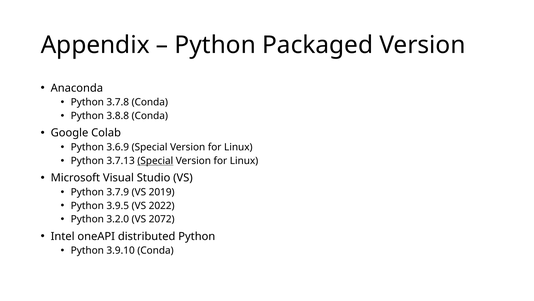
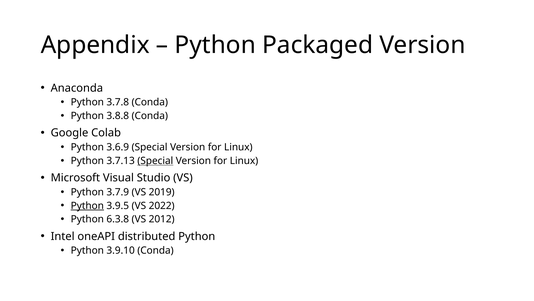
Python underline: none -> present (87, 205)
3.2.0: 3.2.0 -> 6.3.8 (118, 219)
2072: 2072 -> 2012 (162, 219)
